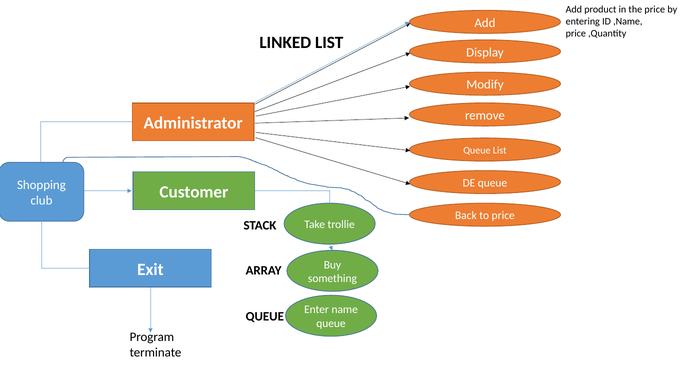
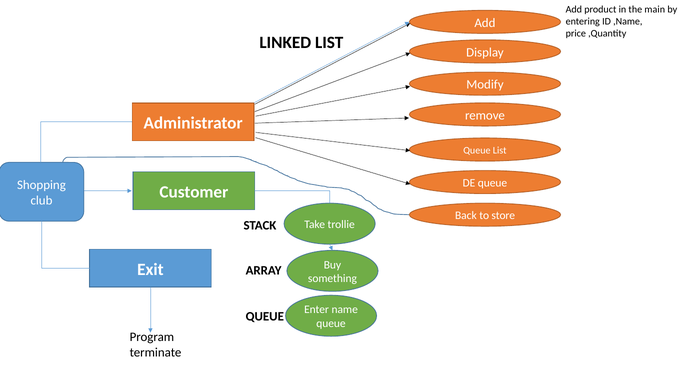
the price: price -> main (655, 9)
to price: price -> store (503, 215)
